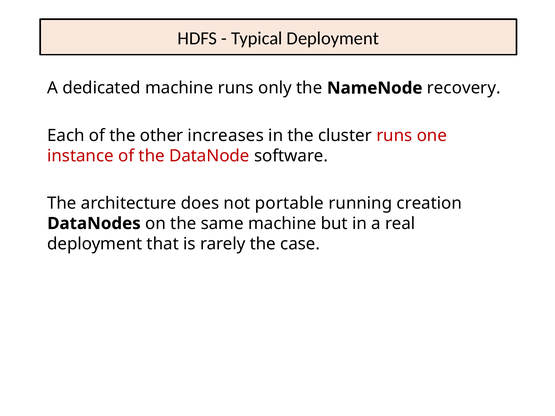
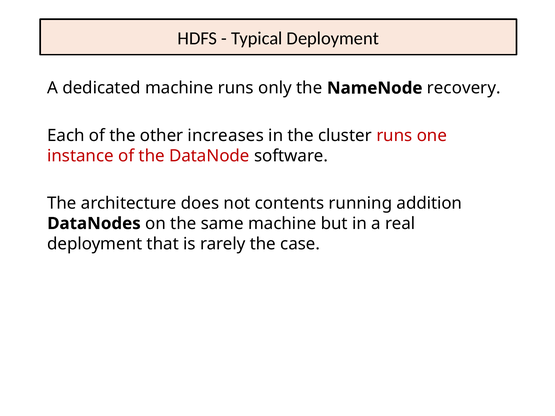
portable: portable -> contents (289, 203)
creation: creation -> addition (429, 203)
